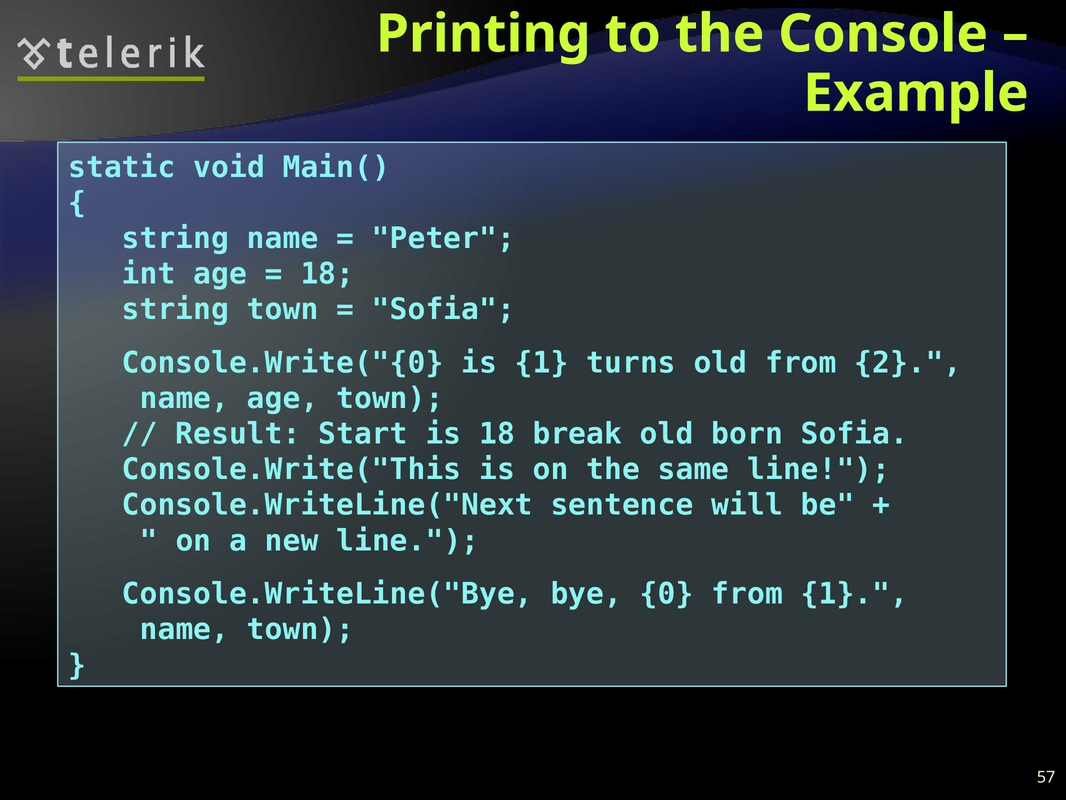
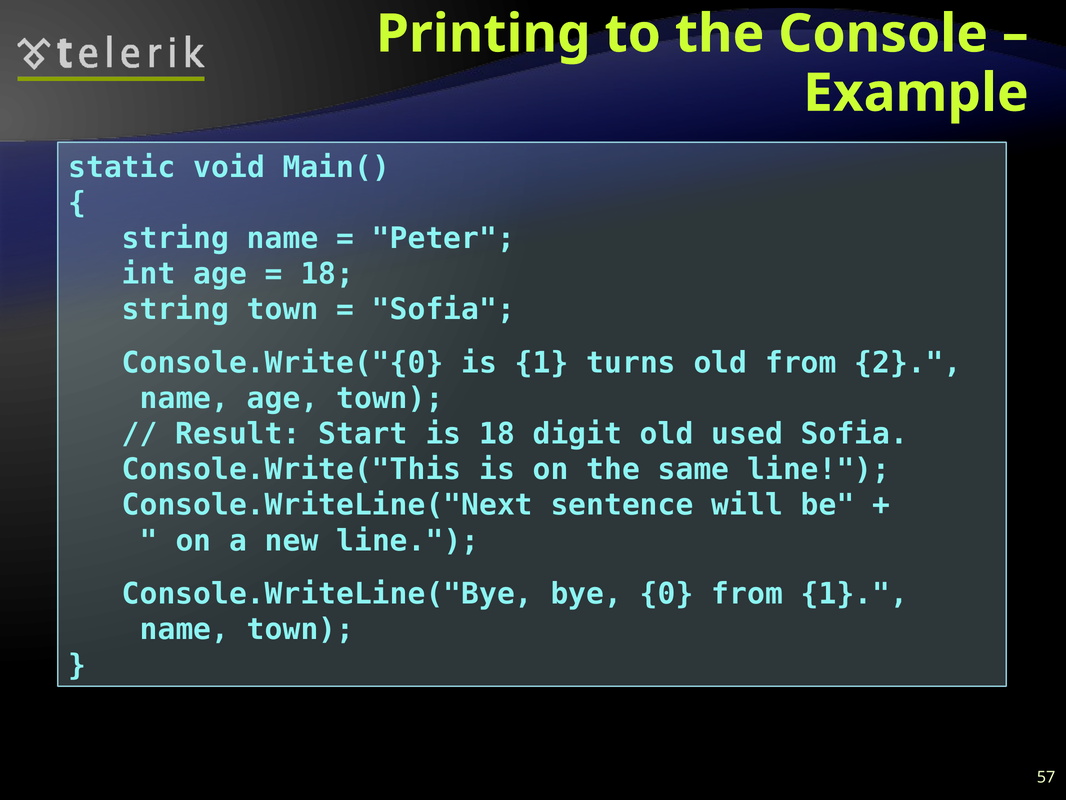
break: break -> digit (577, 434)
born: born -> used (747, 434)
